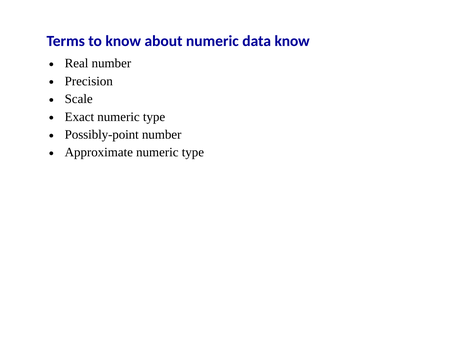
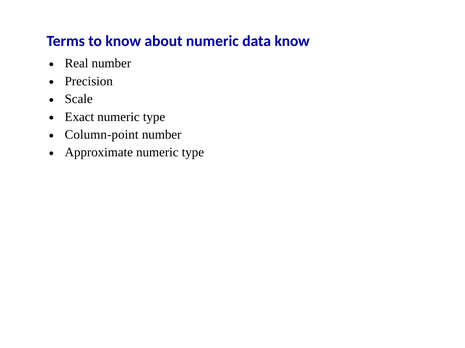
Possibly-point: Possibly-point -> Column-point (102, 135)
